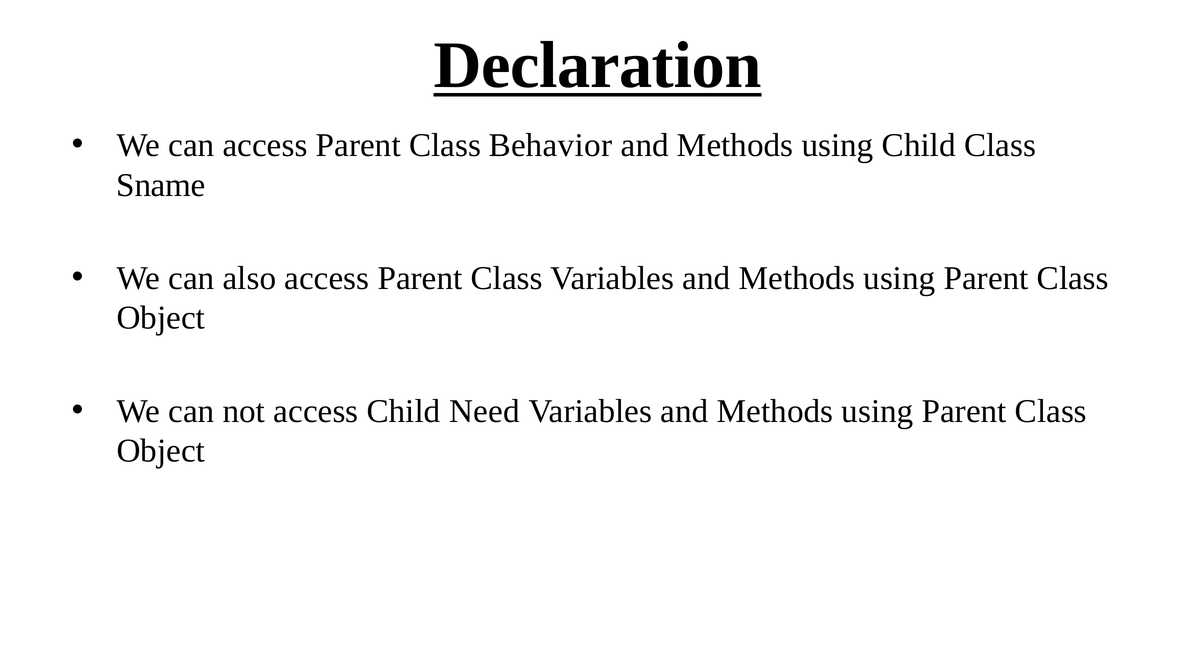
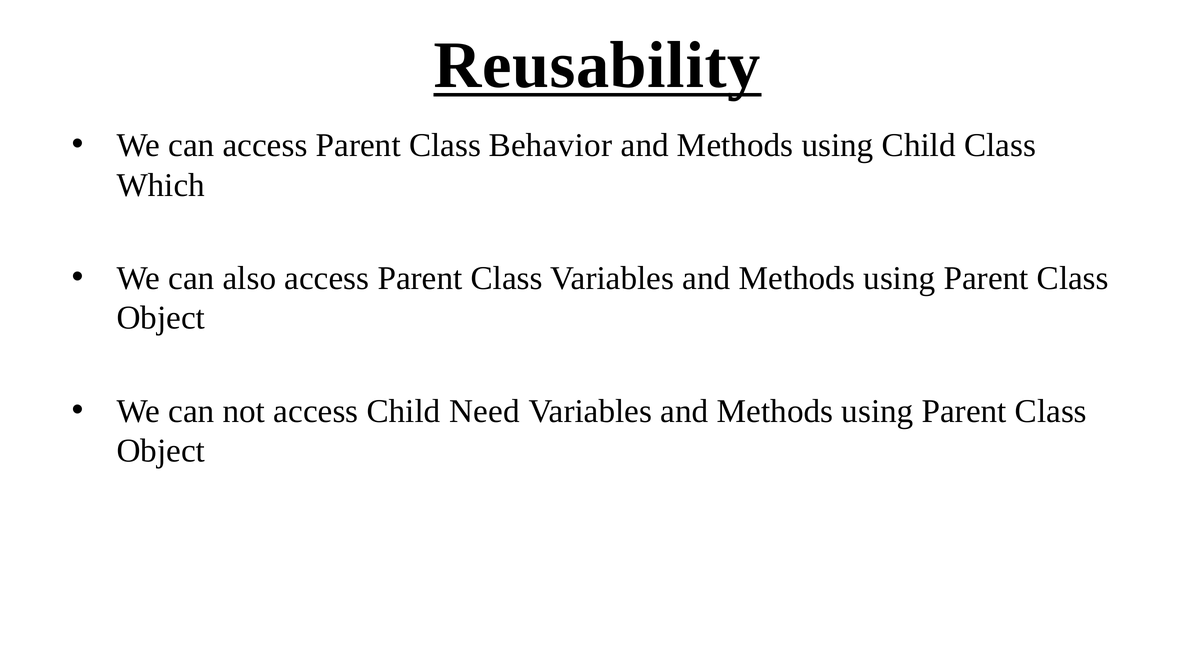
Declaration: Declaration -> Reusability (597, 66)
Sname: Sname -> Which (161, 185)
